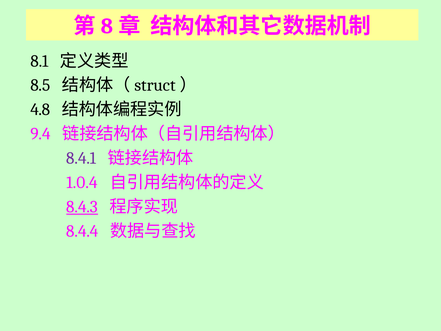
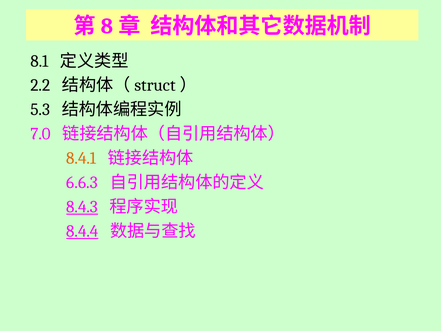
8.5: 8.5 -> 2.2 (40, 85)
4.8: 4.8 -> 5.3 (40, 110)
9.4: 9.4 -> 7.0 (41, 134)
8.4.1 colour: purple -> orange (81, 158)
1.0.4: 1.0.4 -> 6.6.3 (82, 182)
8.4.4 underline: none -> present (82, 231)
